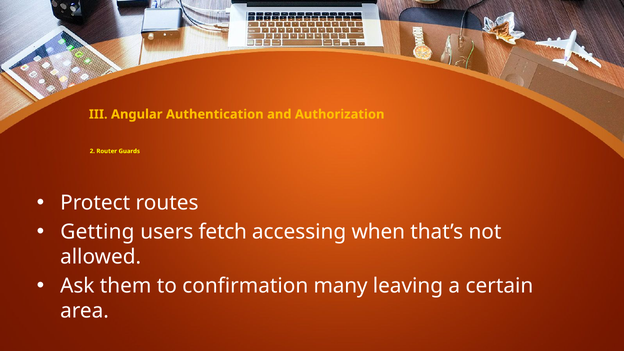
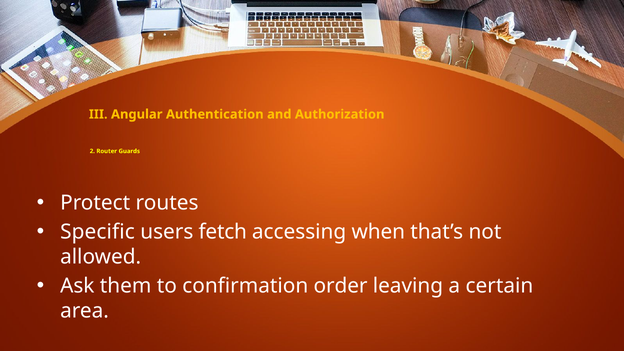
Getting: Getting -> Specific (97, 232)
many: many -> order (341, 286)
